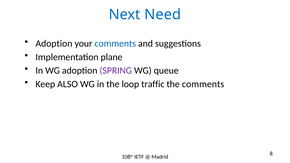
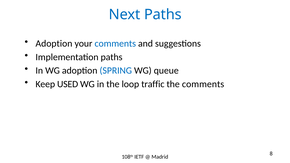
Next Need: Need -> Paths (163, 15)
Implementation plane: plane -> paths (112, 57)
SPRING colour: purple -> blue (116, 71)
ALSO: ALSO -> USED (68, 84)
